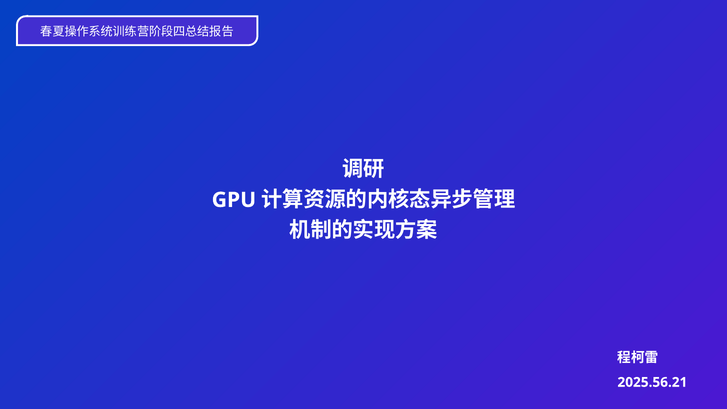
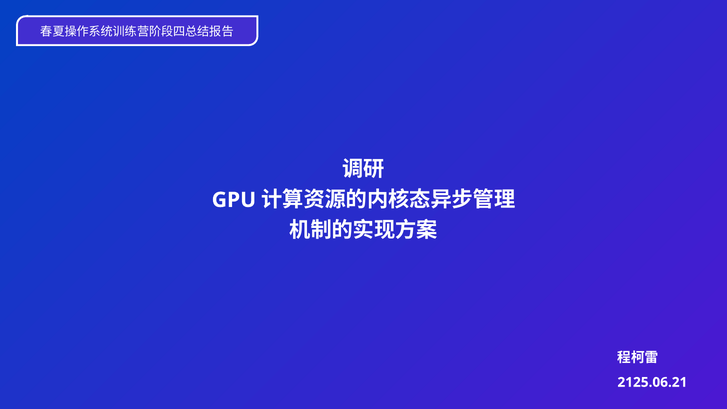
2025.56.21: 2025.56.21 -> 2125.06.21 (652, 382)
